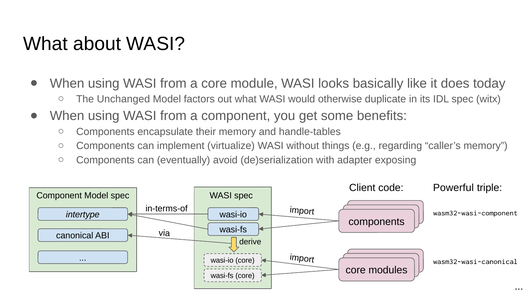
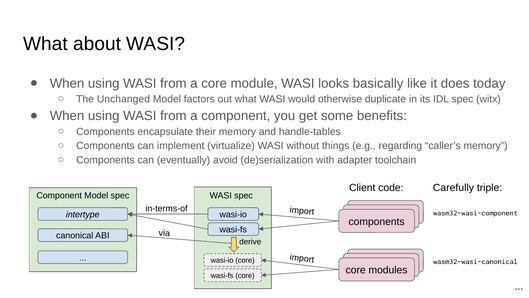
exposing: exposing -> toolchain (396, 160)
Powerful: Powerful -> Carefully (453, 187)
